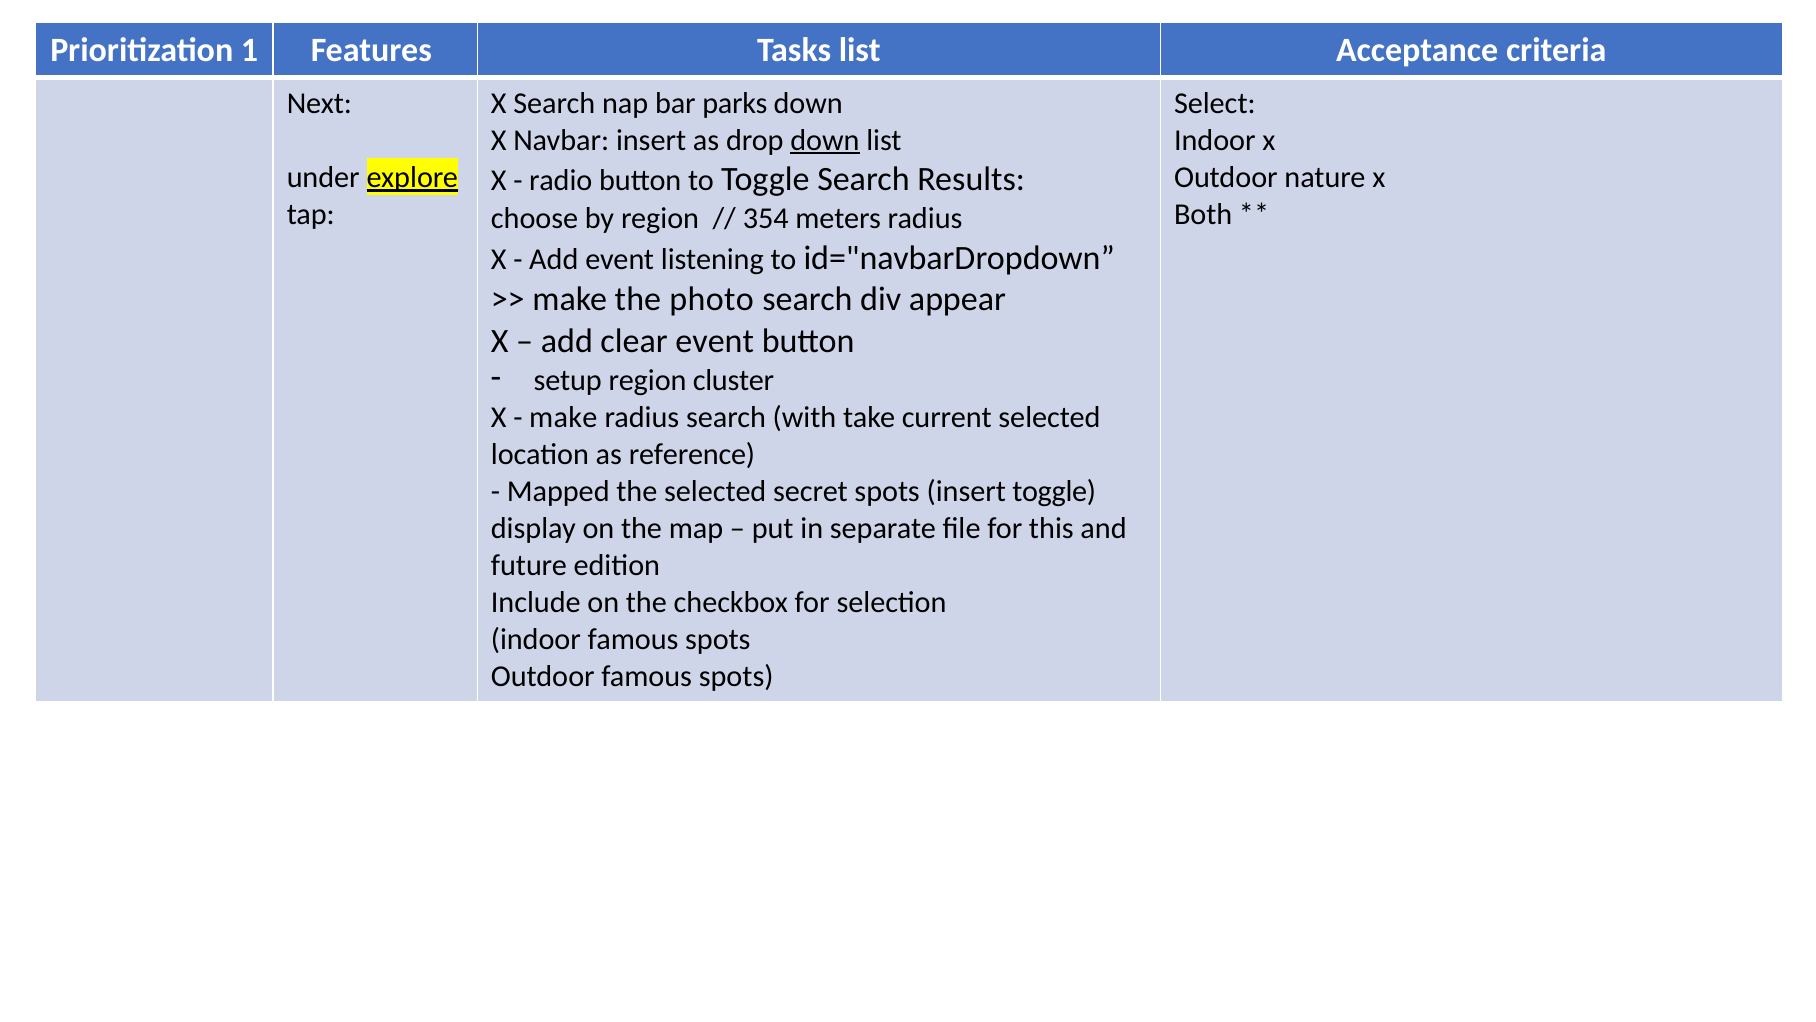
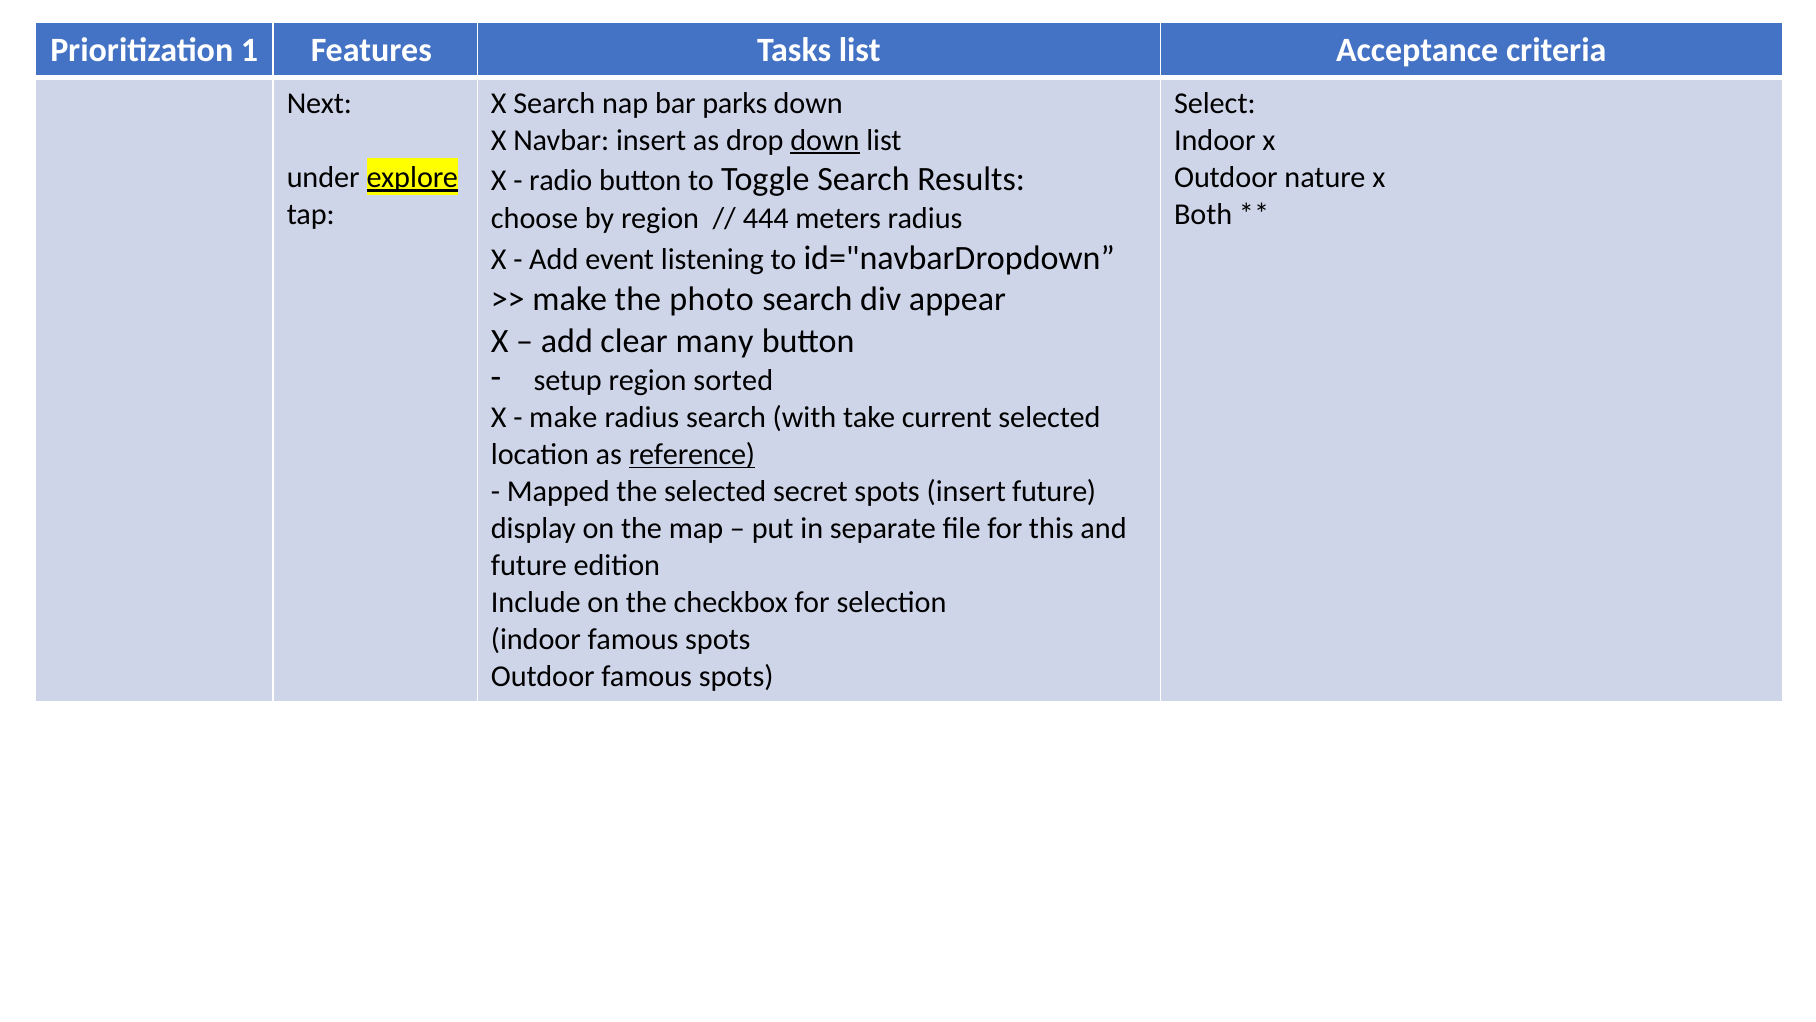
354: 354 -> 444 (766, 219)
clear event: event -> many (715, 341)
cluster: cluster -> sorted (733, 380)
reference underline: none -> present (692, 454)
insert toggle: toggle -> future (1054, 491)
